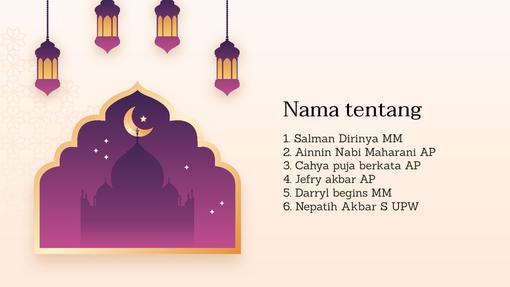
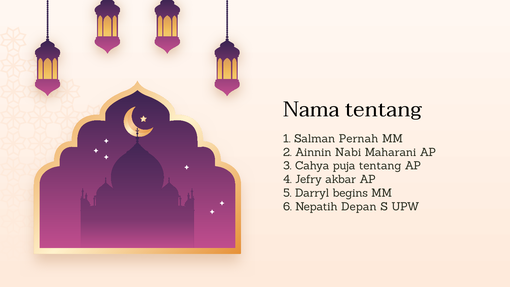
Dirinya: Dirinya -> Pernah (359, 139)
puja berkata: berkata -> tentang (380, 166)
Akbar: Akbar -> Depan (359, 207)
